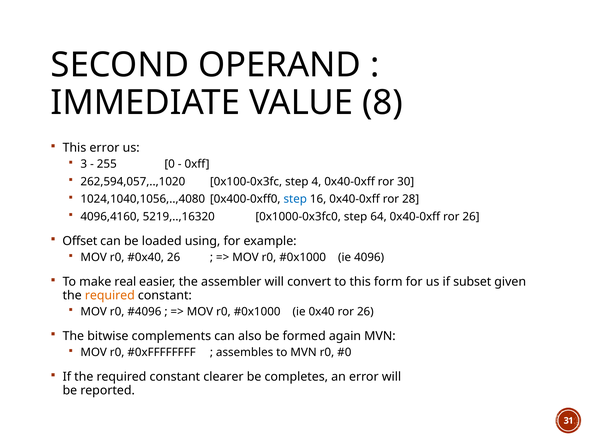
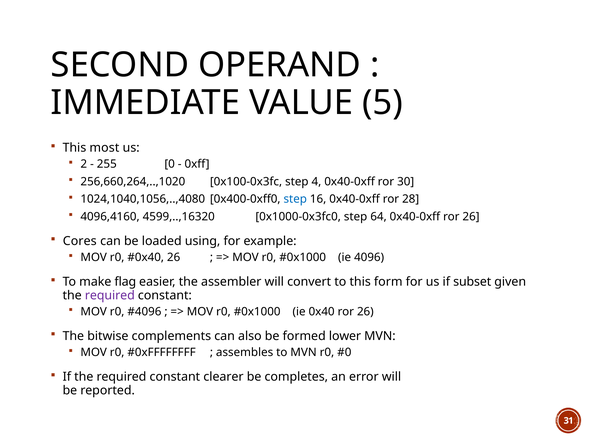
8: 8 -> 5 (383, 103)
This error: error -> most (104, 148)
3: 3 -> 2 (84, 164)
262,594,057,..,1020: 262,594,057,..,1020 -> 256,660,264,..,1020 (133, 182)
5219,..,16320: 5219,..,16320 -> 4599,..,16320 (179, 217)
Offset: Offset -> Cores (80, 241)
real: real -> flag (125, 282)
required colour: orange -> purple (110, 295)
again: again -> lower (345, 336)
